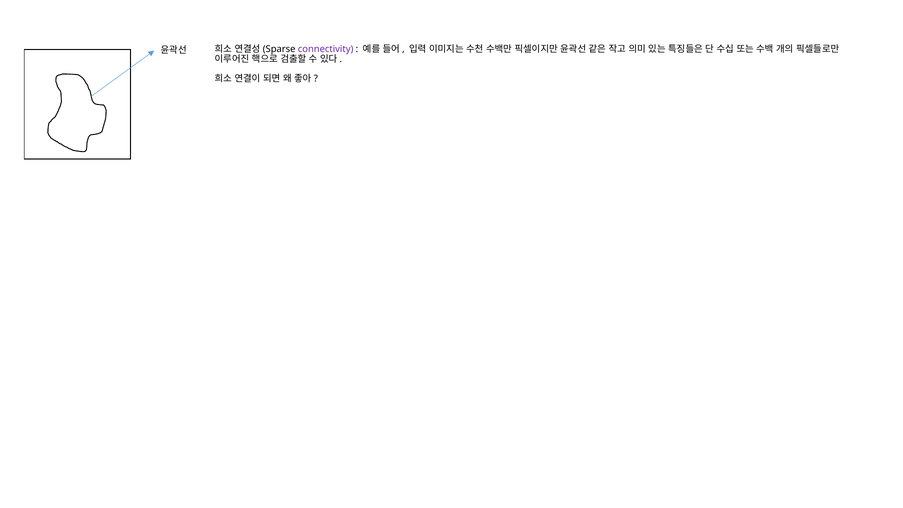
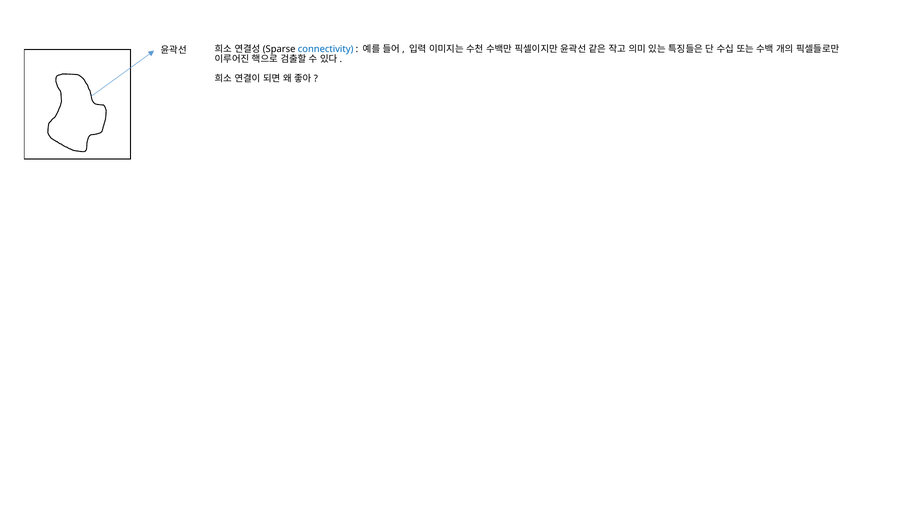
connectivity colour: purple -> blue (326, 49)
